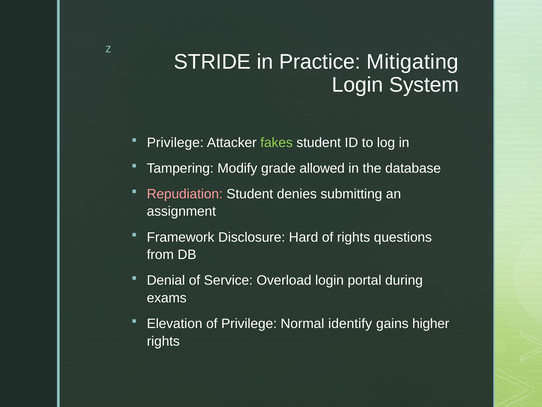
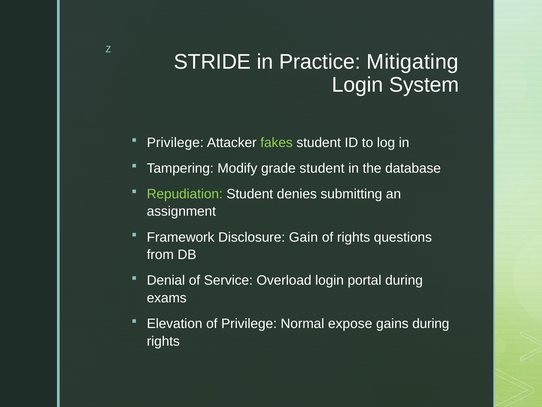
grade allowed: allowed -> student (322, 168)
Repudiation colour: pink -> light green (185, 194)
Hard: Hard -> Gain (303, 237)
identify: identify -> expose (350, 323)
gains higher: higher -> during (431, 323)
